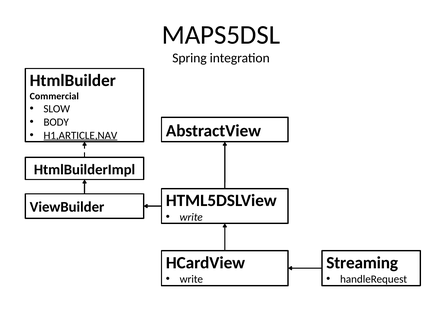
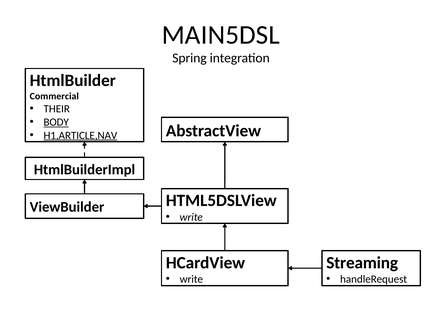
MAPS5DSL: MAPS5DSL -> MAIN5DSL (221, 35)
SLOW: SLOW -> THEIR (57, 109)
BODY underline: none -> present (56, 122)
